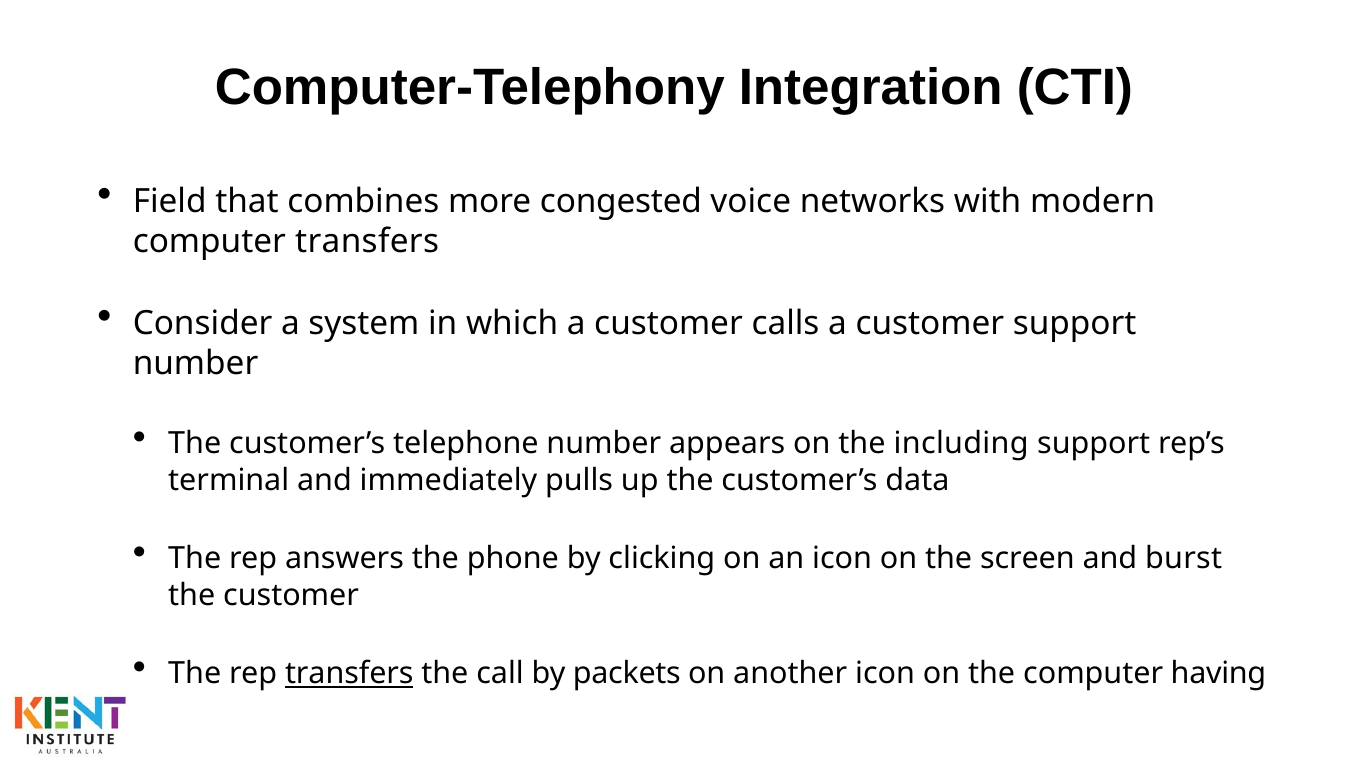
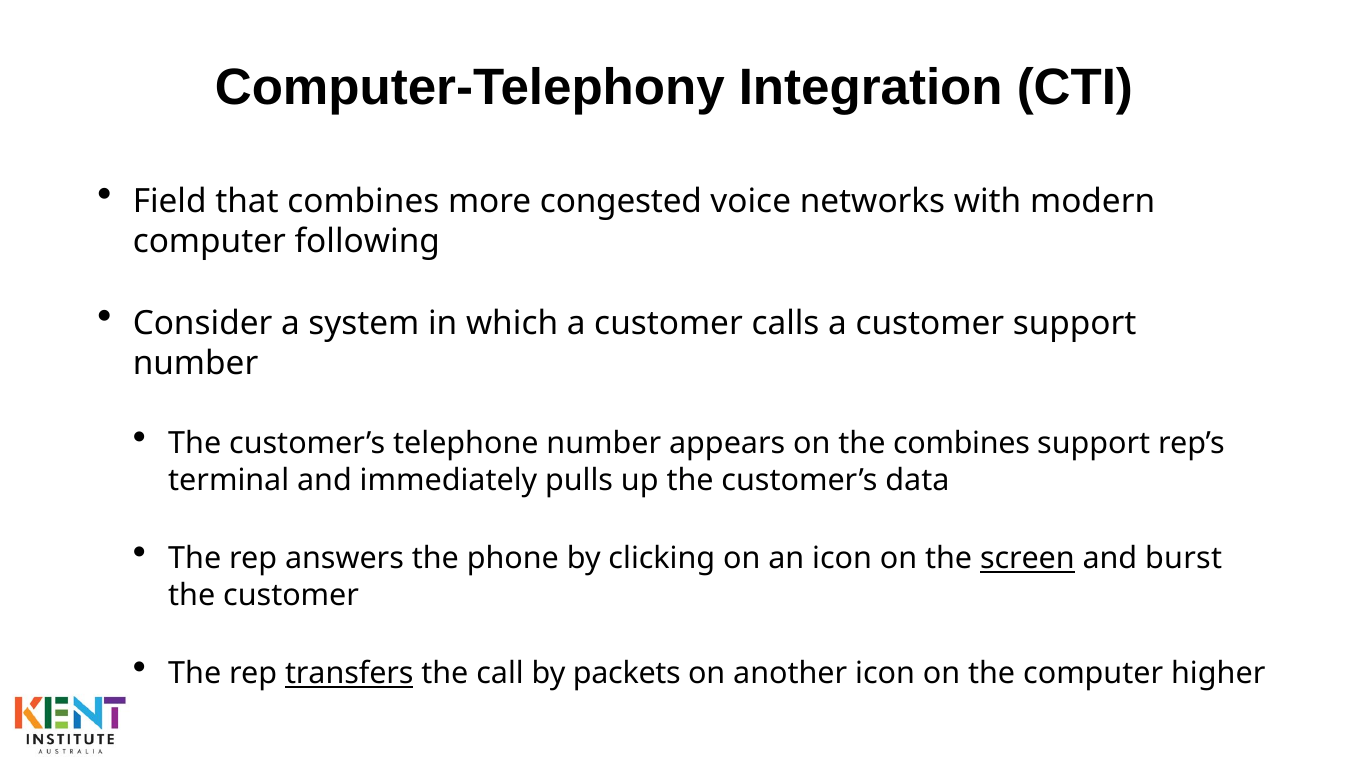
computer transfers: transfers -> following (367, 241)
the including: including -> combines (961, 443)
screen underline: none -> present (1027, 558)
having: having -> higher (1218, 674)
